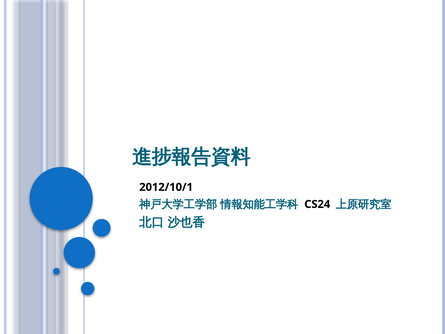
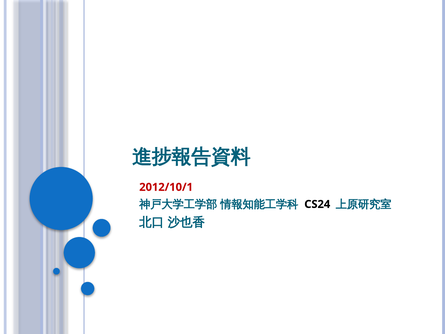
2012/10/1 colour: black -> red (166, 187)
